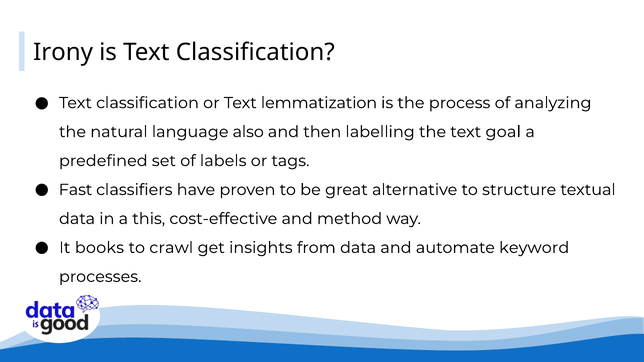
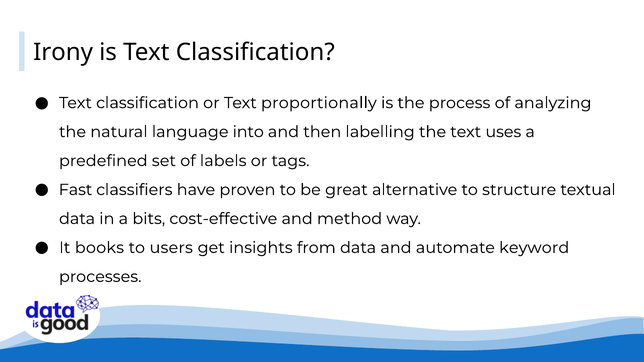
lemmatization: lemmatization -> proportionally (319, 103)
also: also -> into (248, 132)
goal: goal -> uses (503, 132)
this: this -> bits (149, 219)
crawl: crawl -> users (171, 248)
